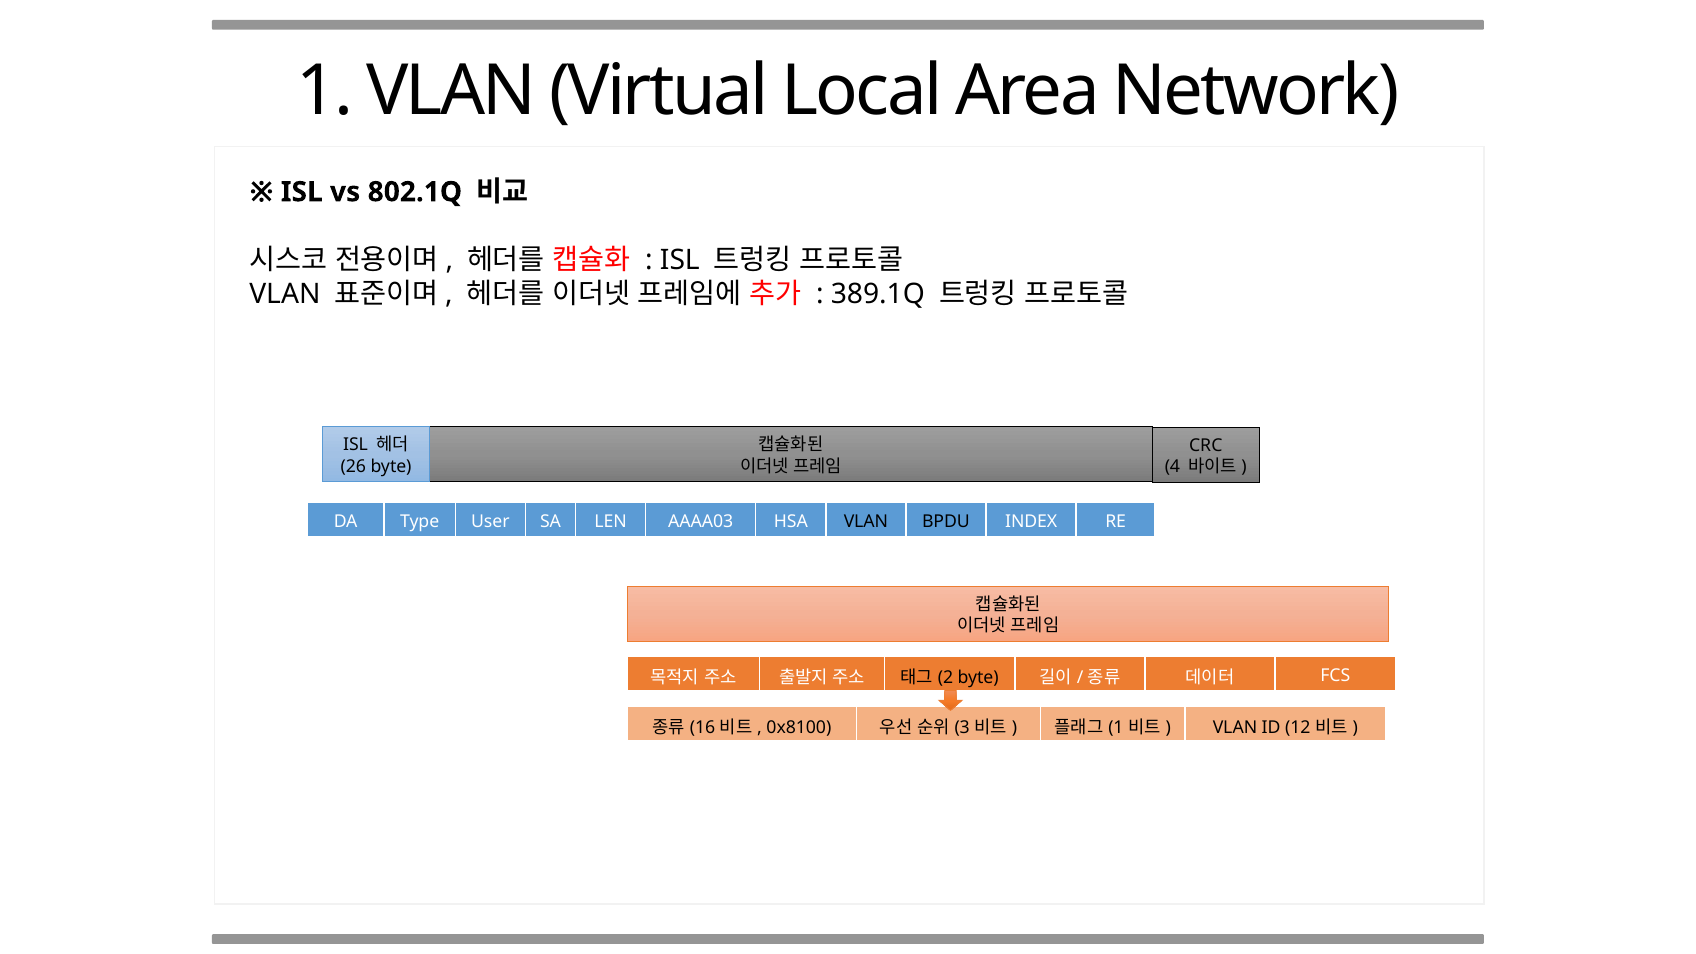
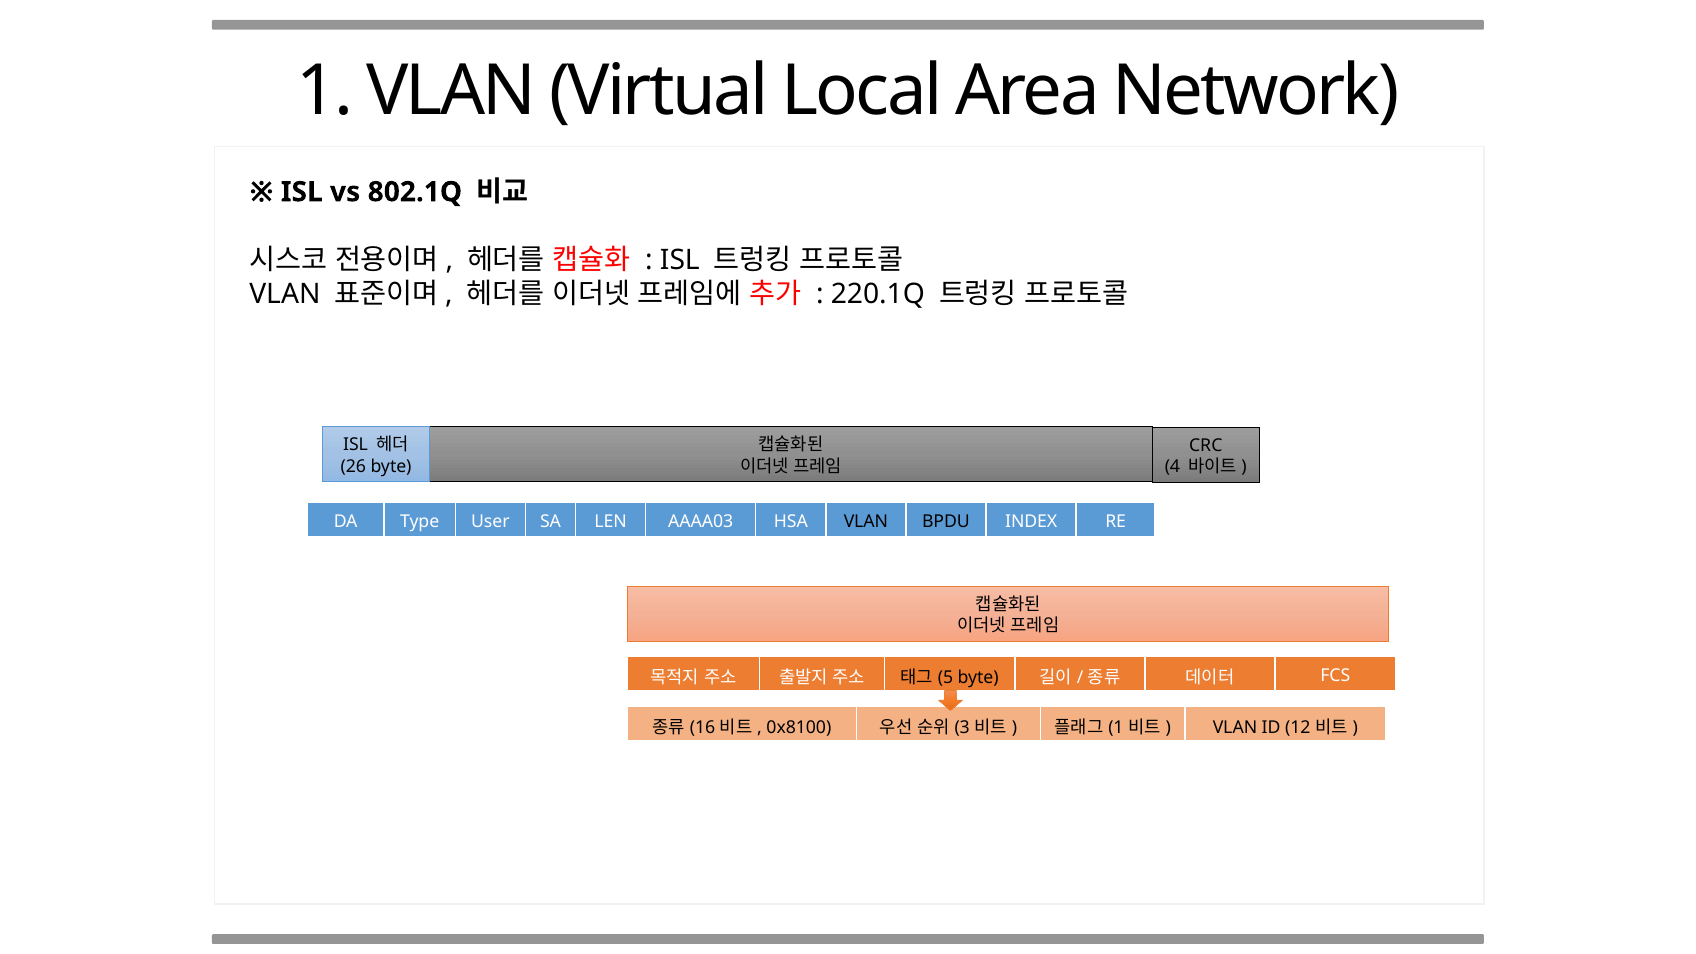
389.1Q: 389.1Q -> 220.1Q (878, 294)
2: 2 -> 5 (946, 677)
